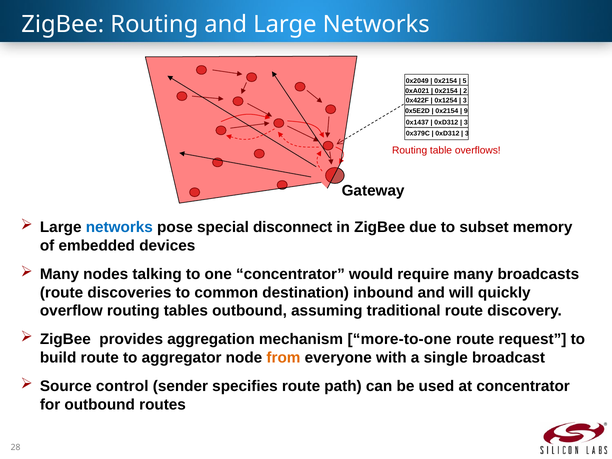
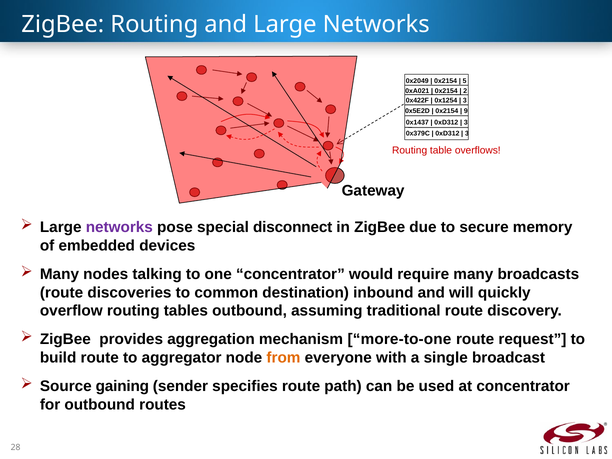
networks colour: blue -> purple (119, 227)
subset: subset -> secure (484, 227)
control: control -> gaining (122, 386)
